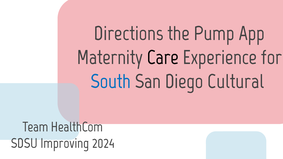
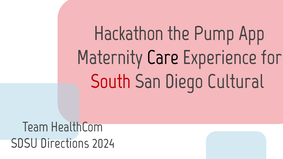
Directions: Directions -> Hackathon (129, 33)
South colour: blue -> red (111, 82)
Improving: Improving -> Directions (65, 144)
